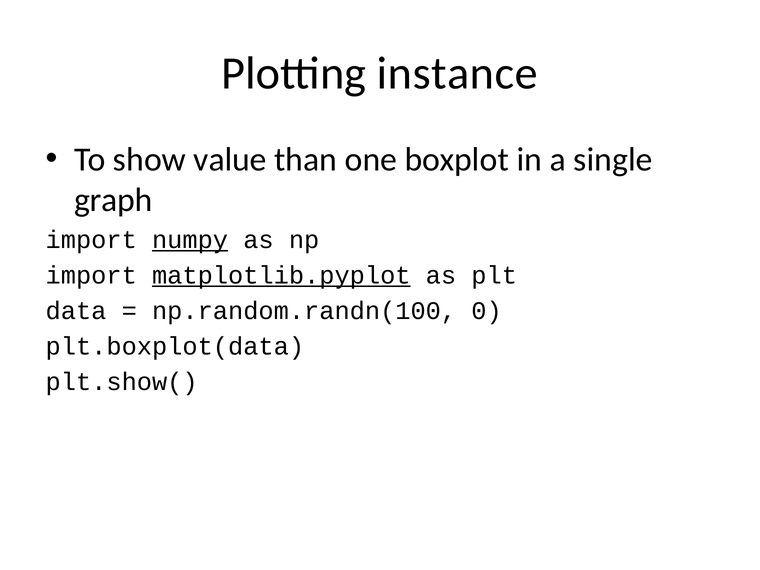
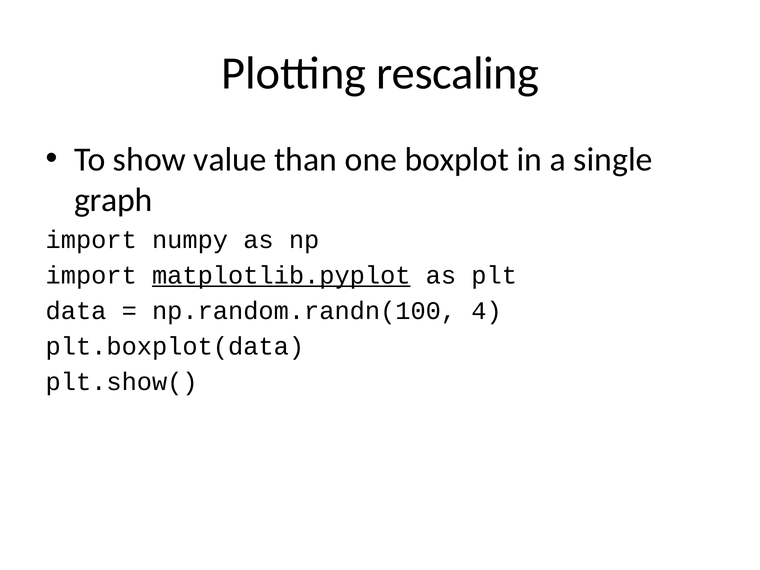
instance: instance -> rescaling (458, 74)
numpy underline: present -> none (190, 240)
0: 0 -> 4 (487, 311)
